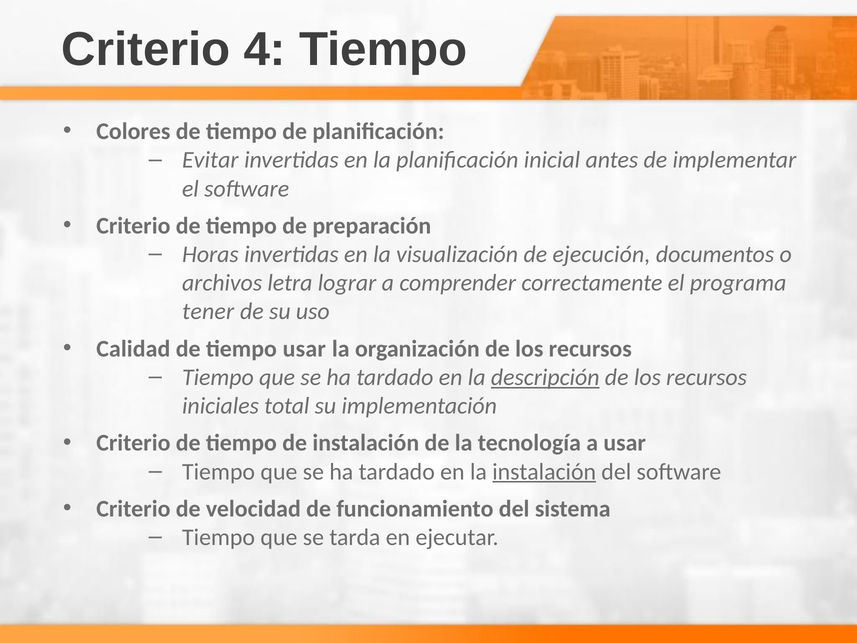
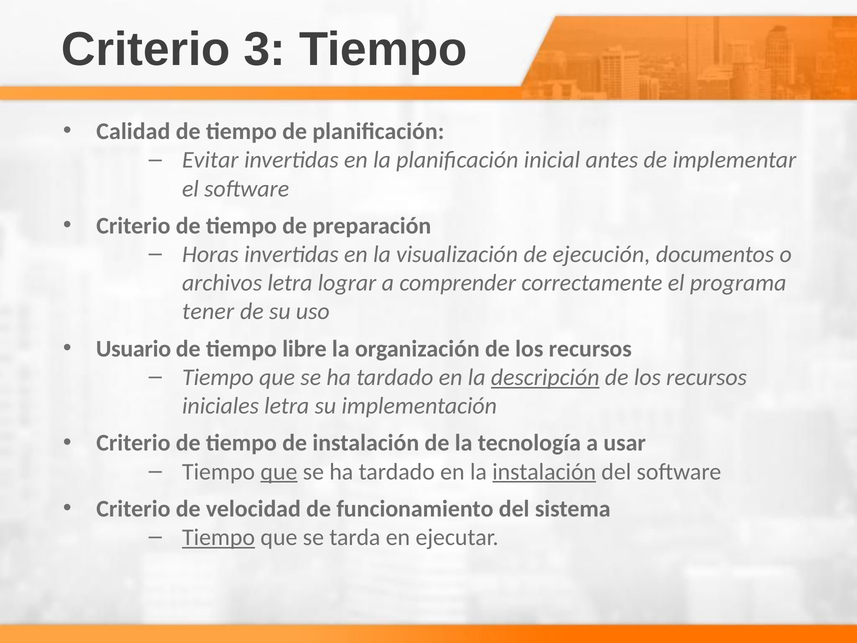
4: 4 -> 3 (265, 50)
Colores: Colores -> Calidad (133, 131)
Calidad: Calidad -> Usuario (134, 349)
tiempo usar: usar -> libre (304, 349)
iniciales total: total -> letra (287, 406)
que underline: none -> present (279, 471)
Tiempo underline: none -> present (219, 537)
